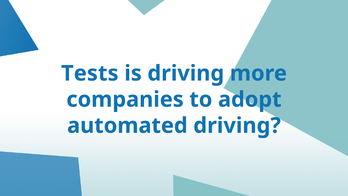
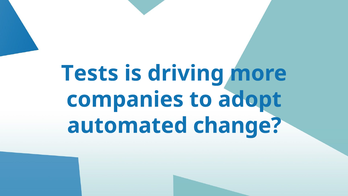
automated driving: driving -> change (237, 125)
